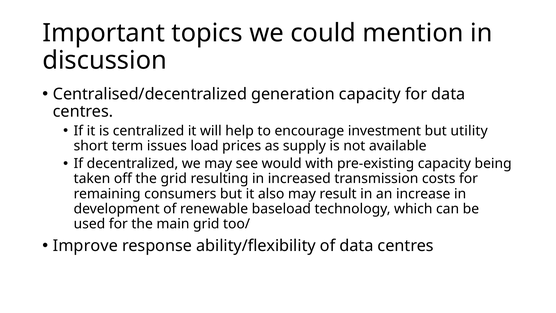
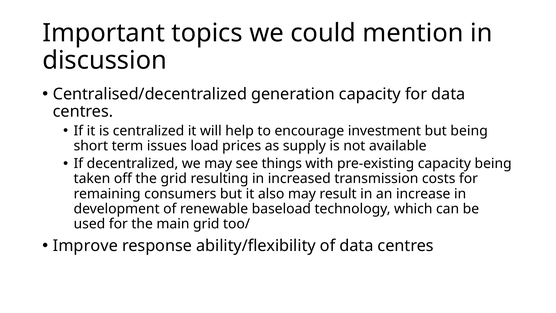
but utility: utility -> being (469, 131)
would: would -> things (282, 164)
